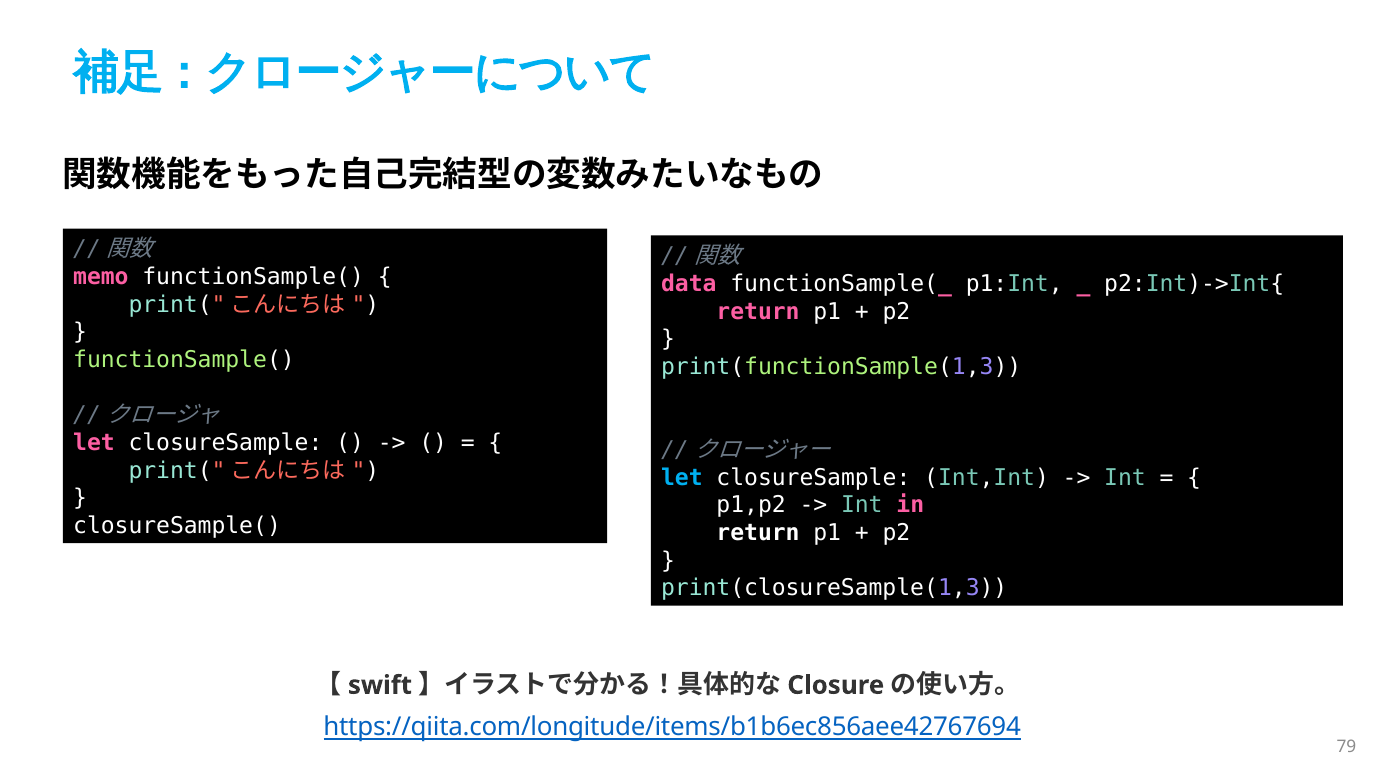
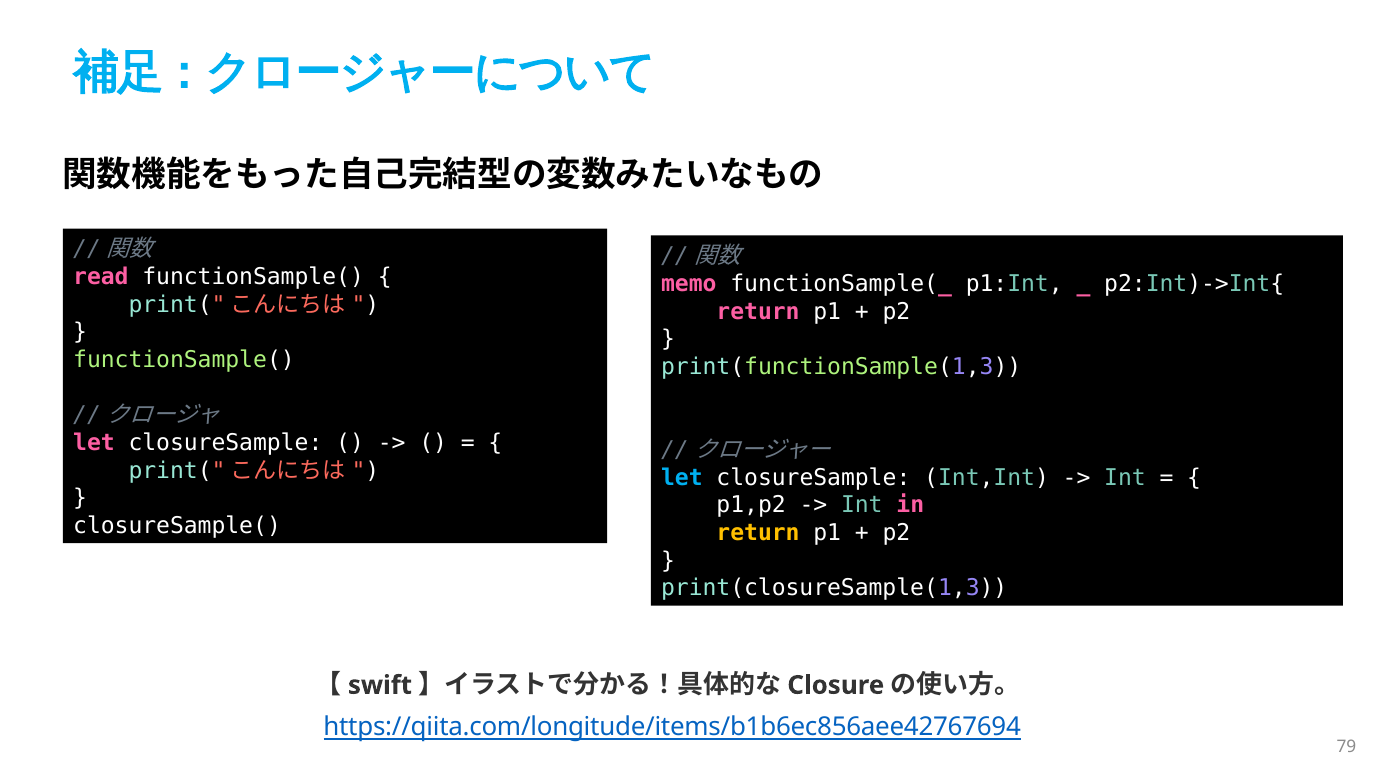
memo: memo -> read (101, 277)
data: data -> memo (689, 284)
return colour: white -> yellow (758, 533)
